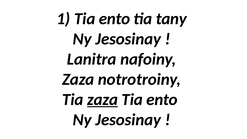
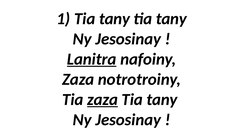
1 Tia ento: ento -> tany (114, 19)
Lanitra underline: none -> present (92, 59)
ento: ento -> tany (162, 99)
